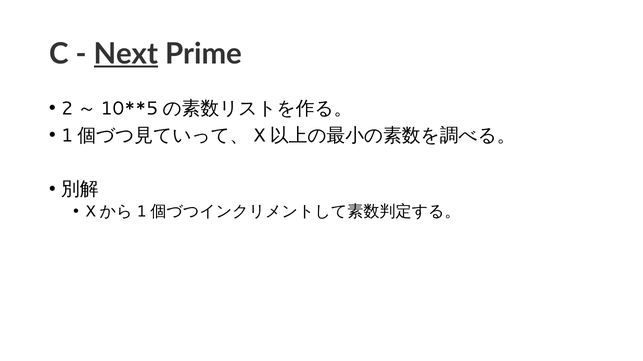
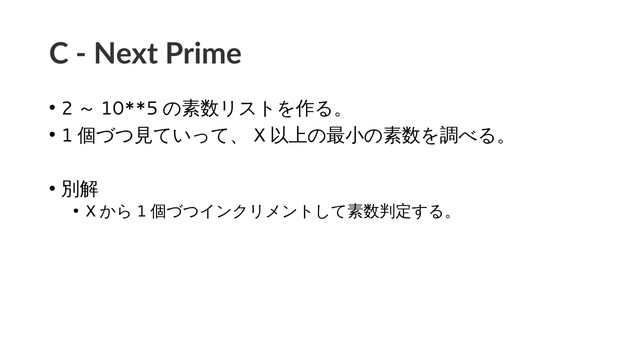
Next underline: present -> none (126, 54)
